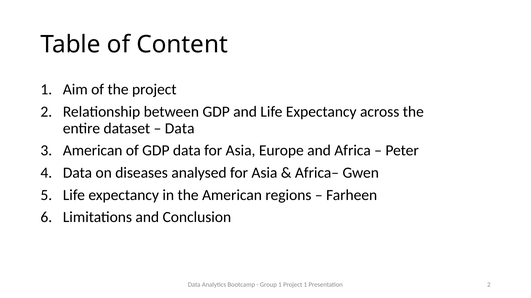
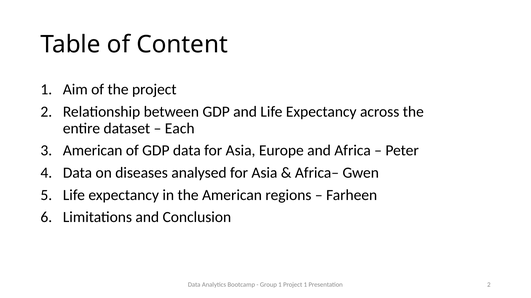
Data: Data -> Each (180, 129)
